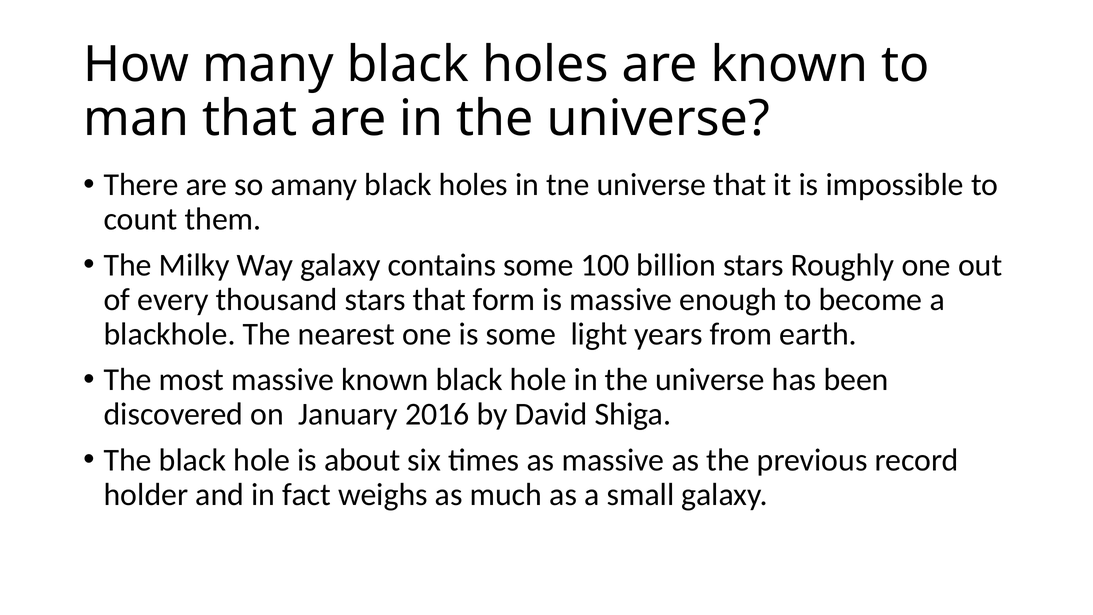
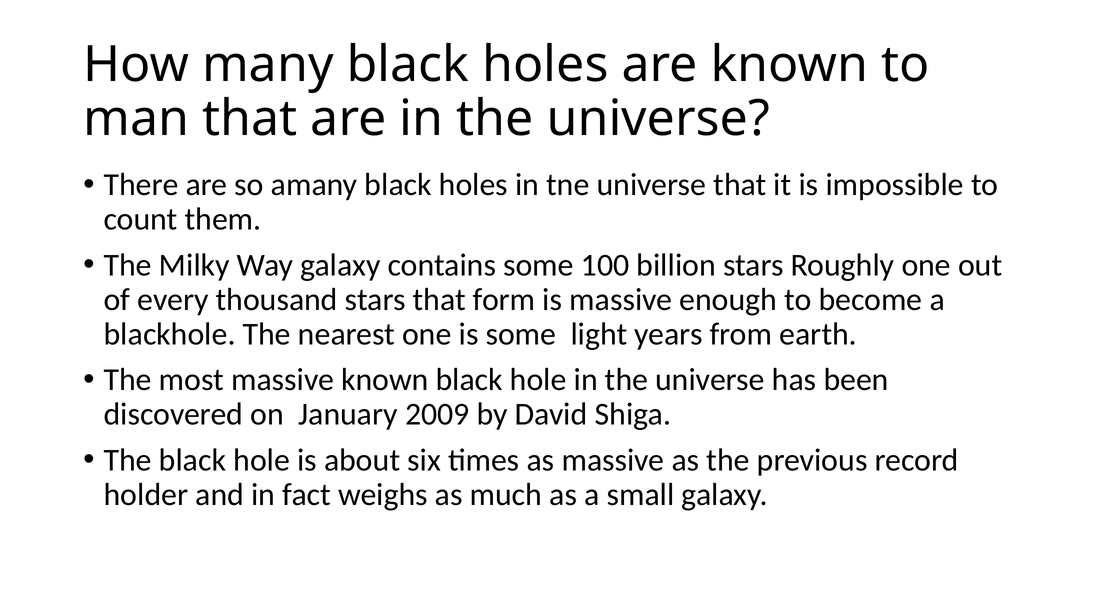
2016: 2016 -> 2009 (437, 414)
